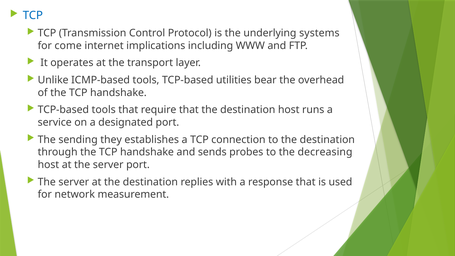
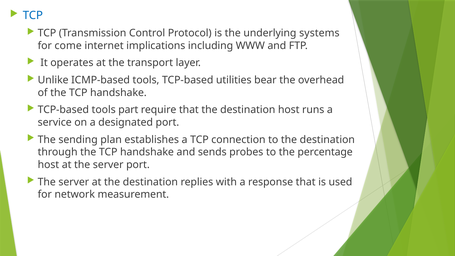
tools that: that -> part (128, 110)
they: they -> plan (111, 140)
decreasing: decreasing -> percentage (325, 152)
